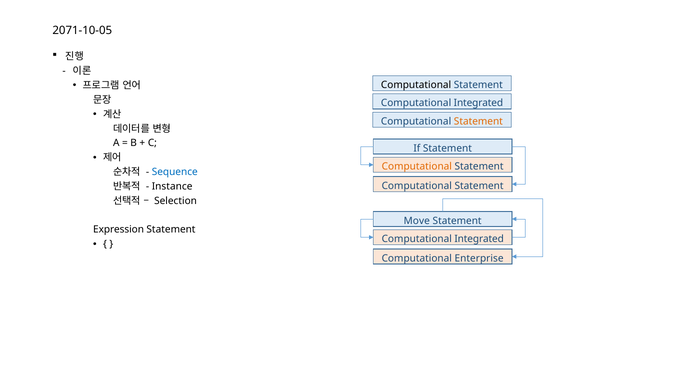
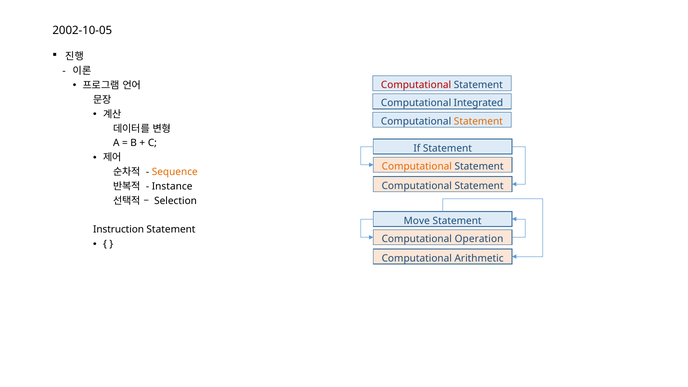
2071-10-05: 2071-10-05 -> 2002-10-05 (82, 31)
Computational colour: black -> red (416, 85)
Sequence colour: blue -> orange (175, 172)
Expression: Expression -> Instruction (119, 230)
Integrated: Integrated -> Operation (479, 239)
Enterprise: Enterprise -> Arithmetic (479, 258)
